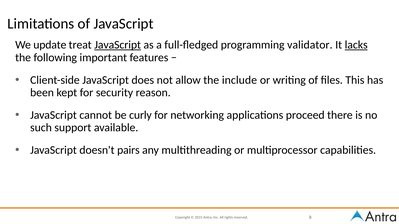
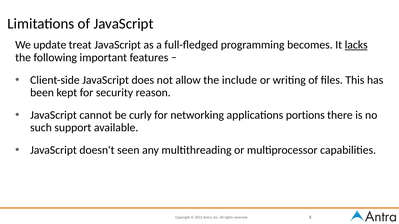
JavaScript underline: present -> none (118, 45)
validator: validator -> becomes (310, 45)
proceed: proceed -> portions (305, 115)
pairs: pairs -> seen (128, 150)
